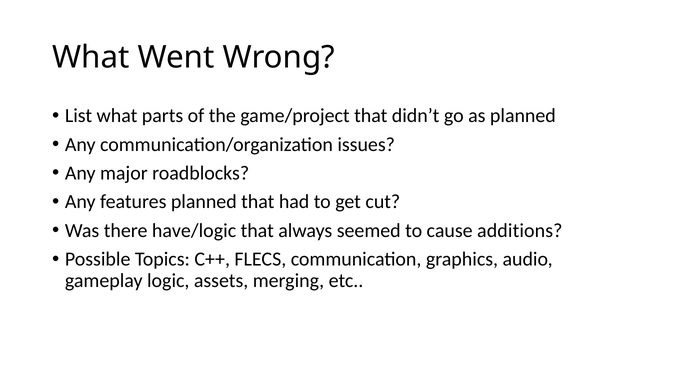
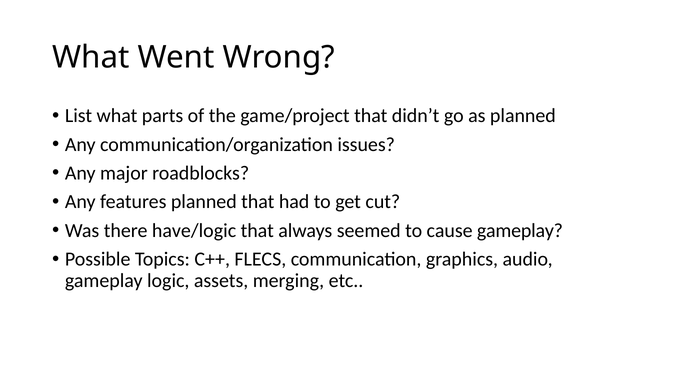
cause additions: additions -> gameplay (520, 230)
